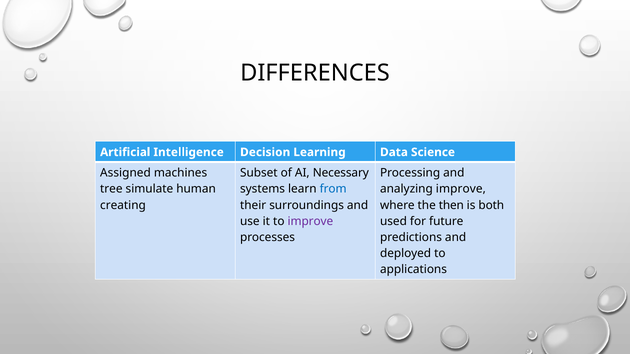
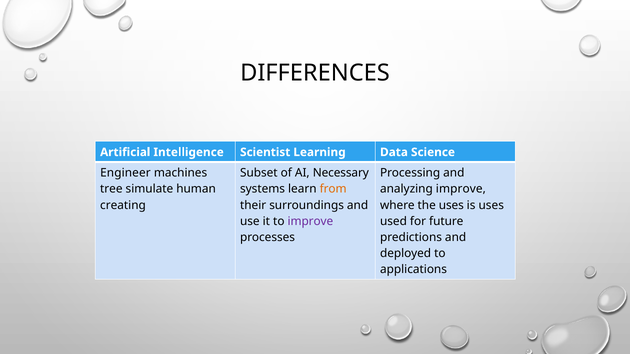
Decision: Decision -> Scientist (265, 152)
Assigned: Assigned -> Engineer (125, 173)
from colour: blue -> orange (333, 189)
the then: then -> uses (451, 205)
is both: both -> uses (491, 205)
